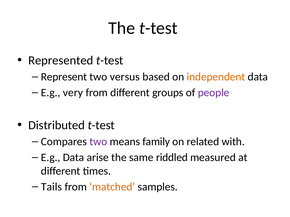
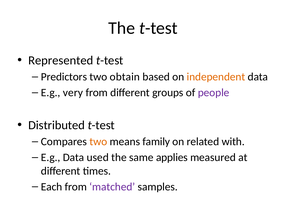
Represent: Represent -> Predictors (64, 77)
versus: versus -> obtain (125, 77)
two colour: purple -> orange (98, 142)
arise: arise -> used (98, 158)
riddled: riddled -> applies (172, 158)
Tails: Tails -> Each (52, 187)
matched colour: orange -> purple (112, 187)
